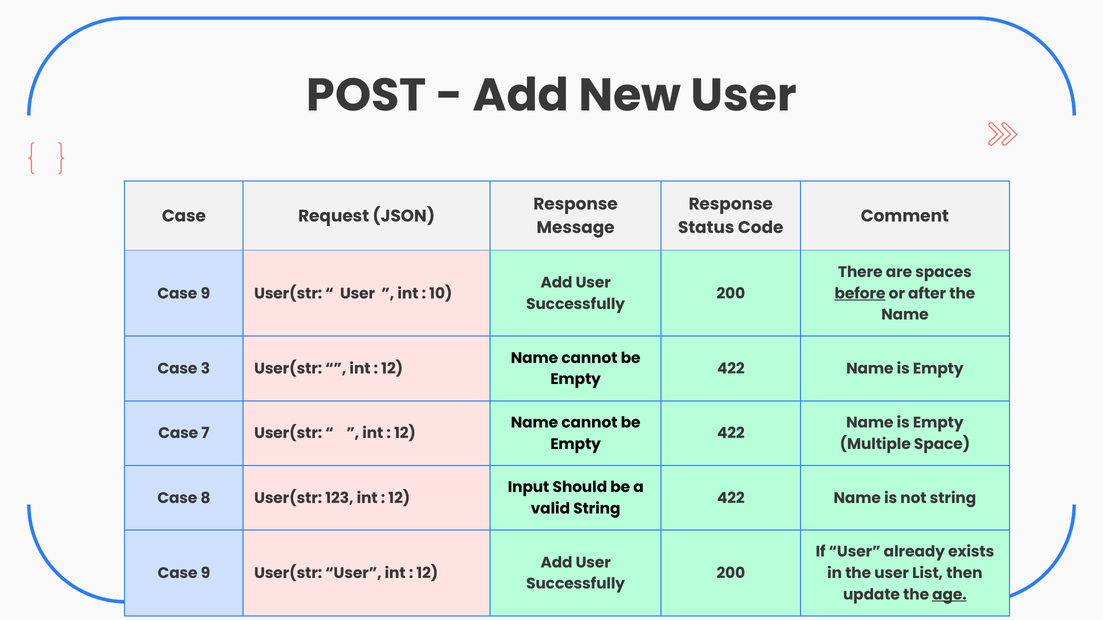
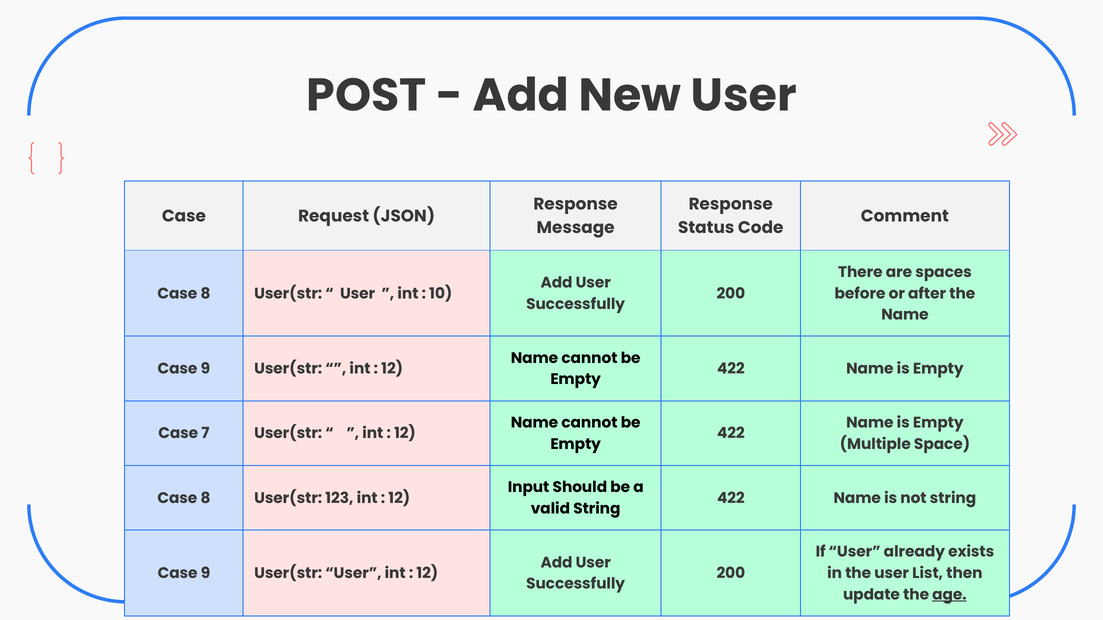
9: 9 -> 8 (205, 294)
before underline: present -> none (860, 294)
3: 3 -> 9 (205, 369)
